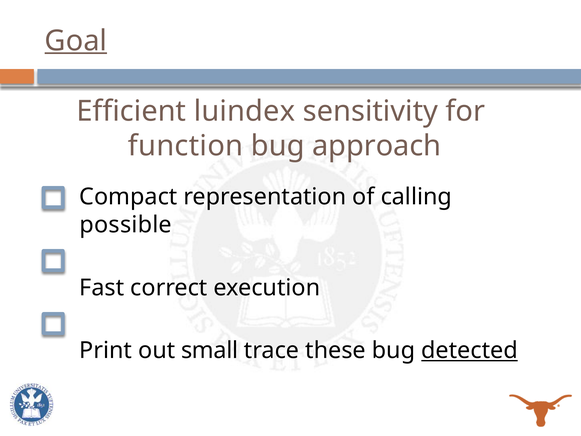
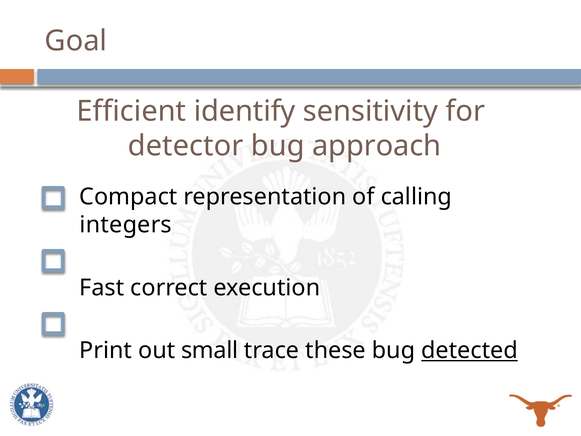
Goal underline: present -> none (76, 41)
luindex: luindex -> identify (245, 111)
function: function -> detector (186, 146)
possible: possible -> integers (126, 225)
